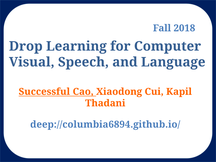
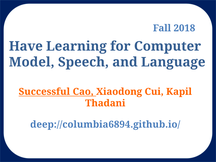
Drop: Drop -> Have (26, 46)
Visual: Visual -> Model (32, 62)
